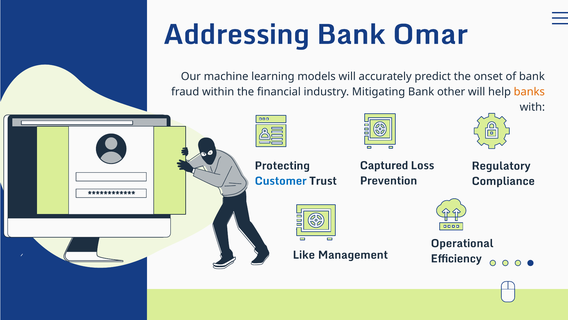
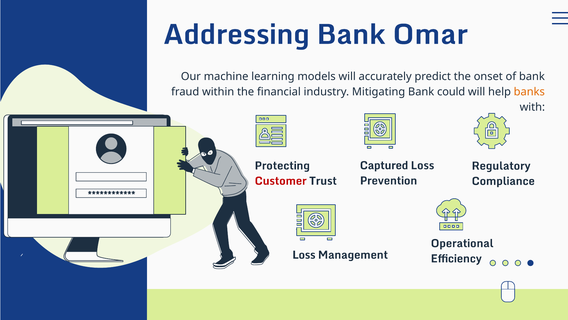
other: other -> could (451, 92)
Customer colour: blue -> red (281, 181)
Like: Like -> Loss (304, 255)
